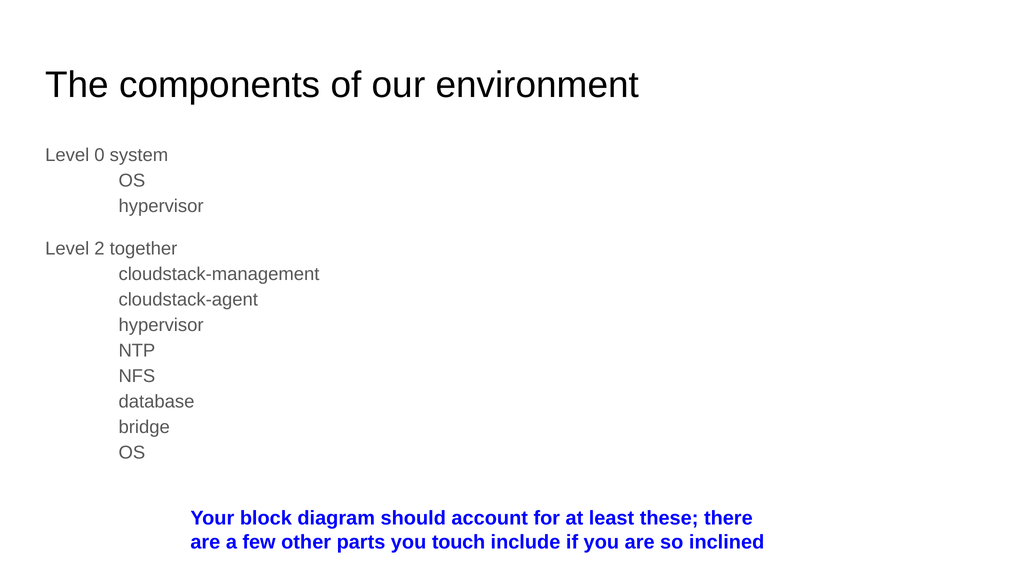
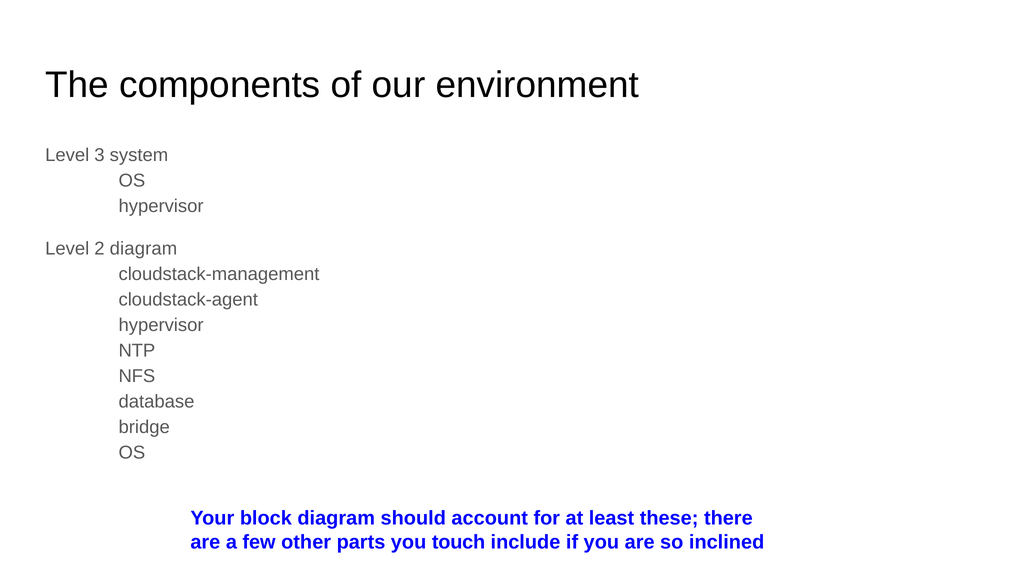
0: 0 -> 3 (99, 155)
2 together: together -> diagram (143, 249)
